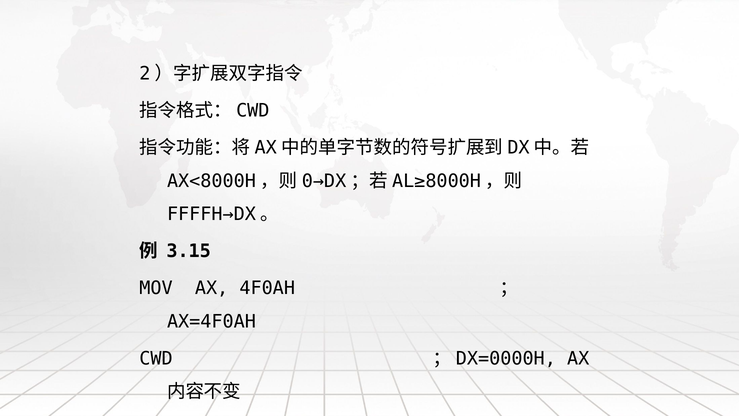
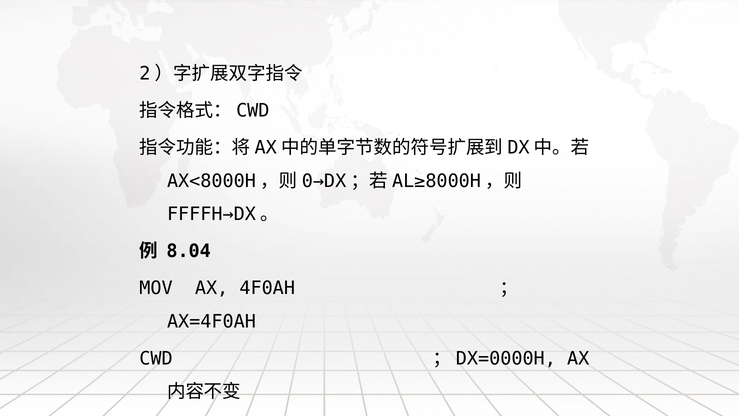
3.15: 3.15 -> 8.04 (189, 251)
